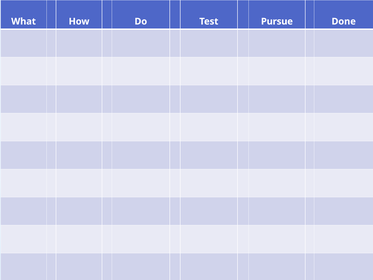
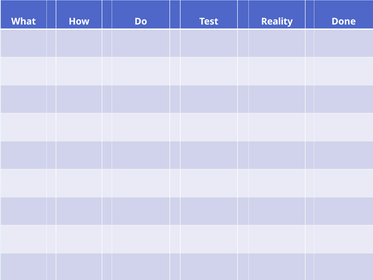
Pursue: Pursue -> Reality (277, 21)
